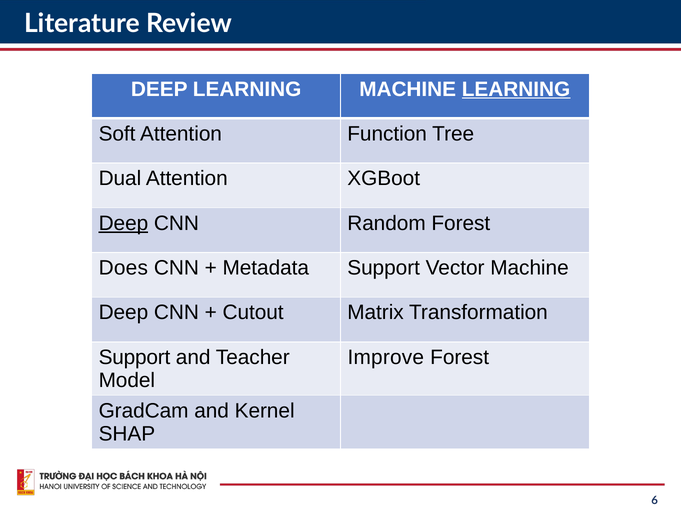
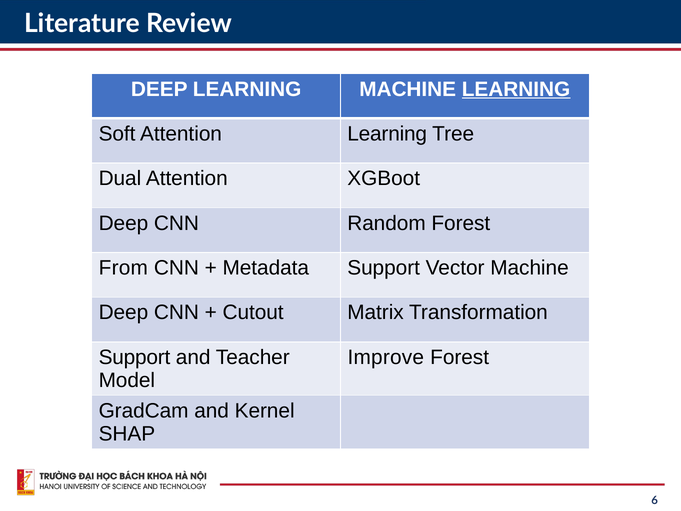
Attention Function: Function -> Learning (387, 134)
Deep underline: present -> none (123, 223)
Does: Does -> From (123, 268)
